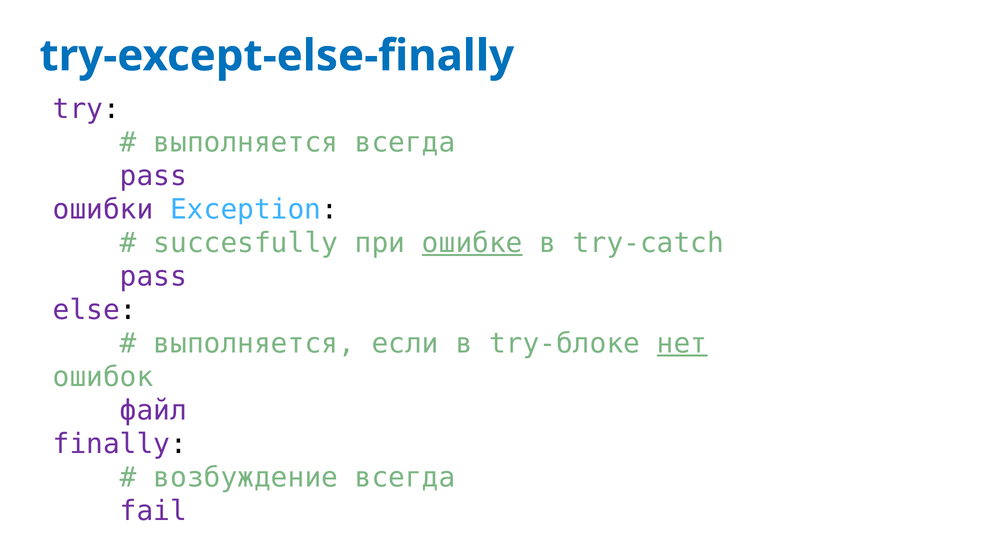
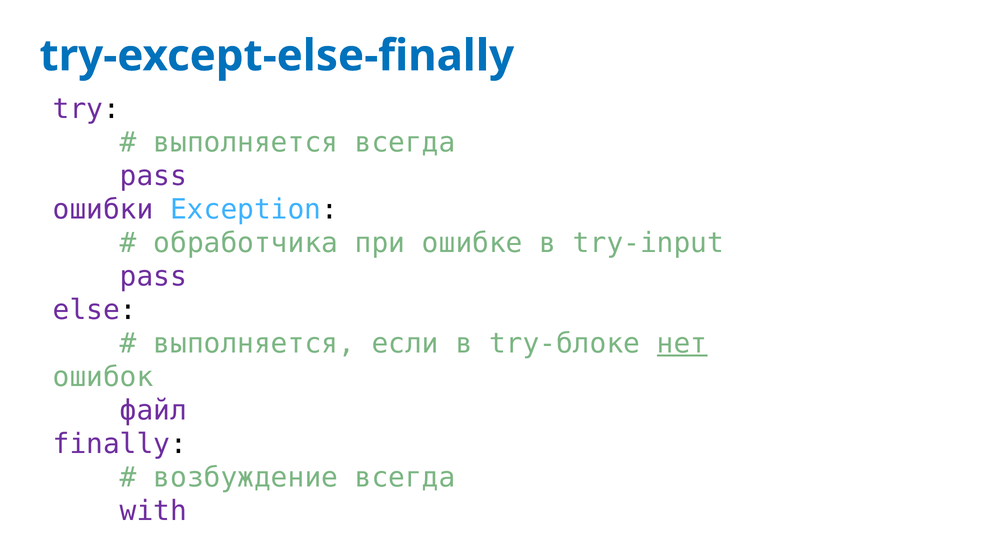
succesfully: succesfully -> обработчика (246, 243)
ошибке underline: present -> none (472, 243)
try-catch: try-catch -> try-input (649, 243)
fail: fail -> with (153, 511)
